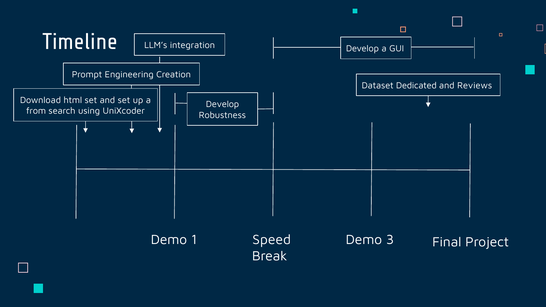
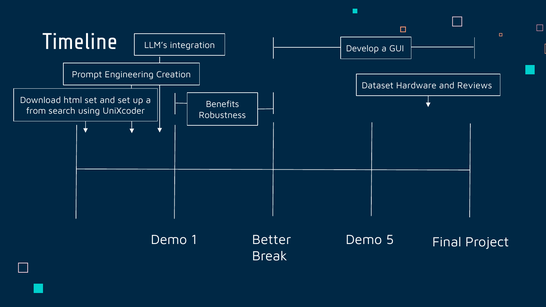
Dedicated: Dedicated -> Hardware (416, 85)
Develop: Develop -> Benefits (222, 104)
Speed: Speed -> Better (272, 240)
3: 3 -> 5 (390, 240)
